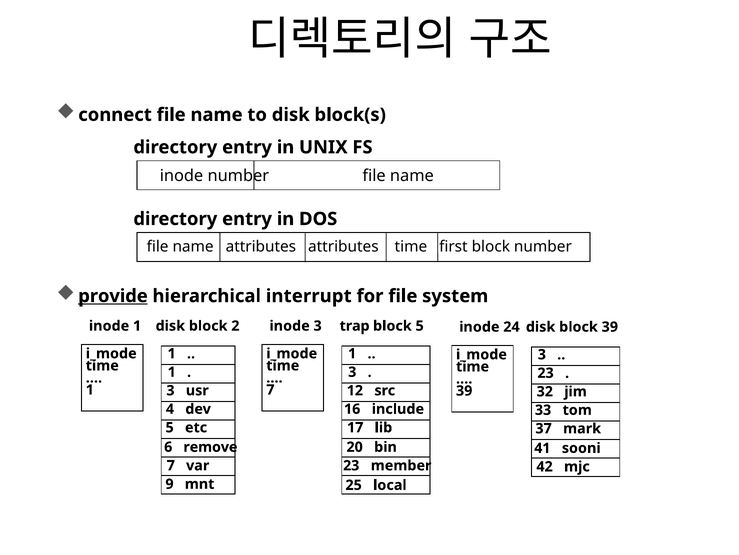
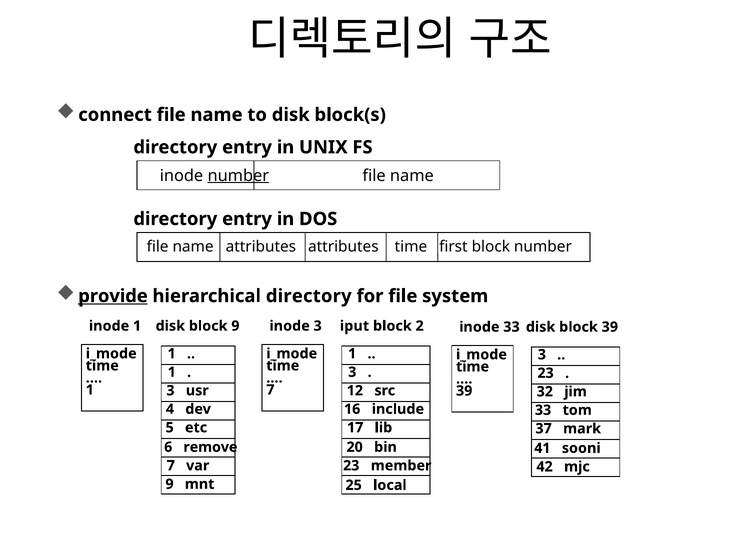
number underline: none -> present (238, 175)
hierarchical interrupt: interrupt -> directory (309, 296)
block 2: 2 -> 9 (235, 326)
trap: trap -> iput (354, 326)
block 5: 5 -> 2 (420, 326)
inode 24: 24 -> 33 (511, 327)
